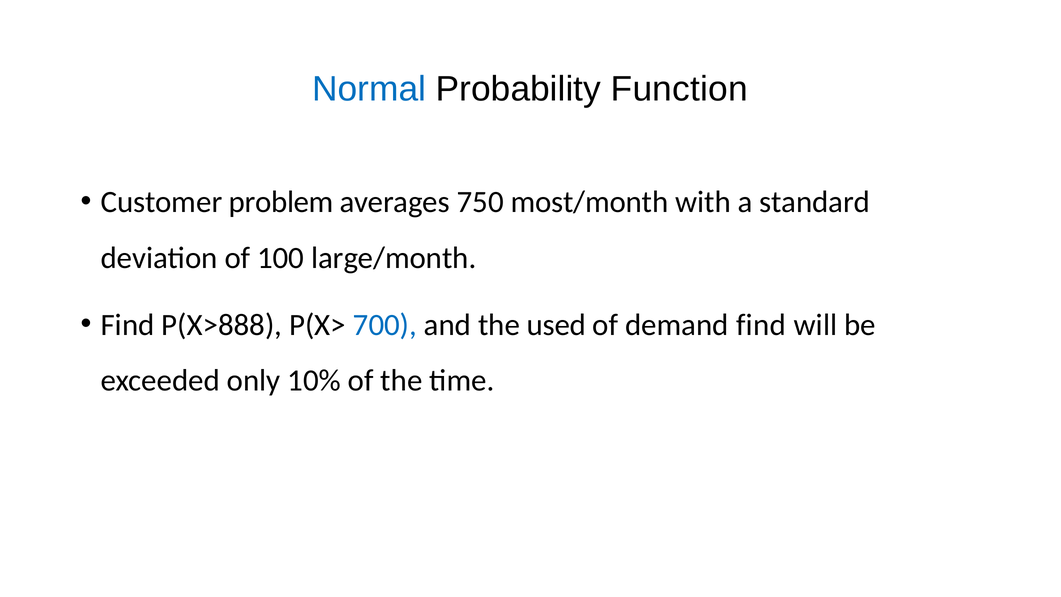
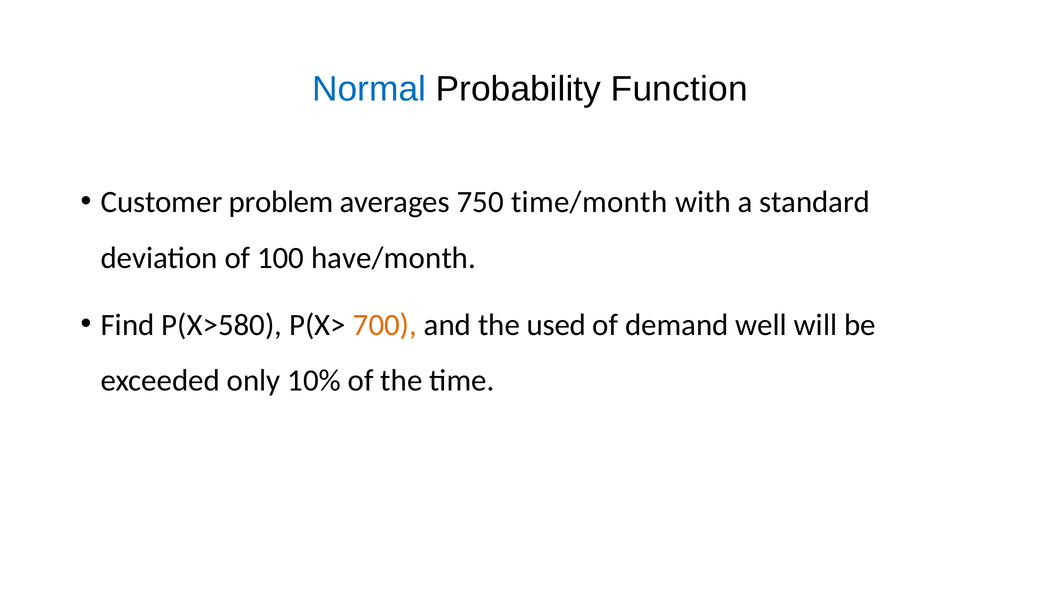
most/month: most/month -> time/month (589, 202)
large/month: large/month -> have/month (394, 258)
P(X>888: P(X>888 -> P(X>580 (222, 325)
700 colour: blue -> orange (385, 325)
demand find: find -> well (761, 325)
